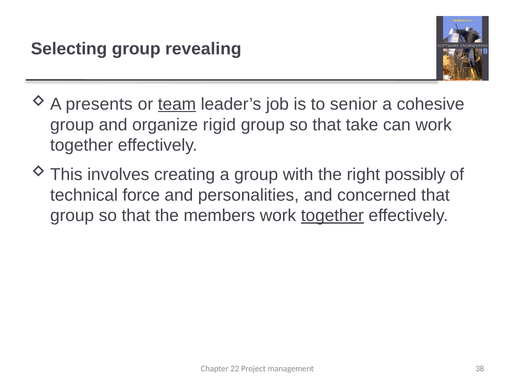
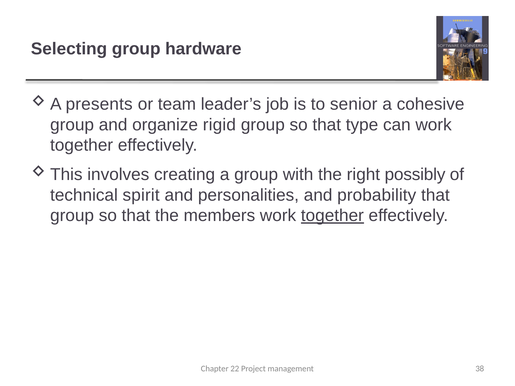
revealing: revealing -> hardware (203, 49)
team underline: present -> none (177, 104)
take: take -> type (362, 125)
force: force -> spirit (141, 195)
concerned: concerned -> probability (377, 195)
